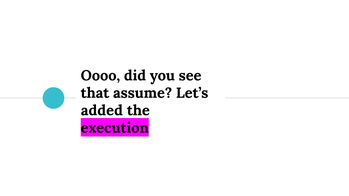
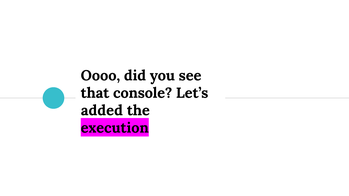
assume: assume -> console (143, 93)
